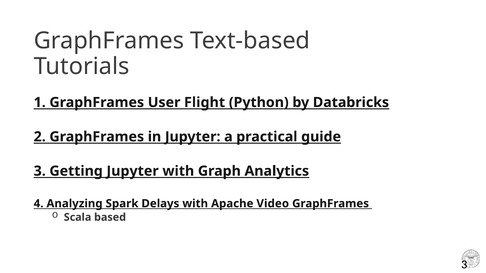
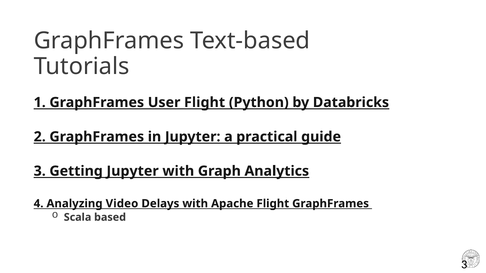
Spark: Spark -> Video (122, 204)
Apache Video: Video -> Flight (273, 204)
